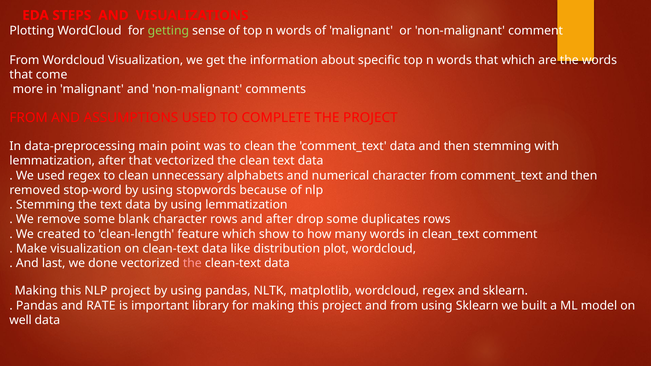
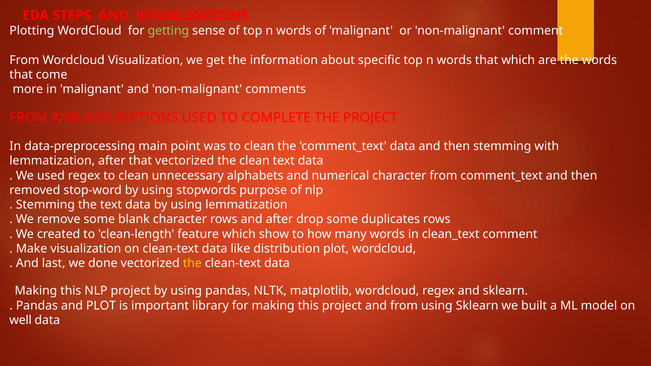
because: because -> purpose (263, 190)
the colour: pink -> yellow (192, 263)
and RATE: RATE -> PLOT (101, 306)
